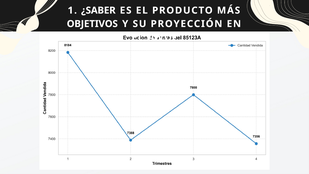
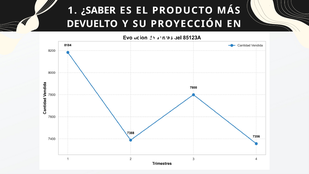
OBJETIVOS: OBJETIVOS -> DEVUELTO (92, 24)
